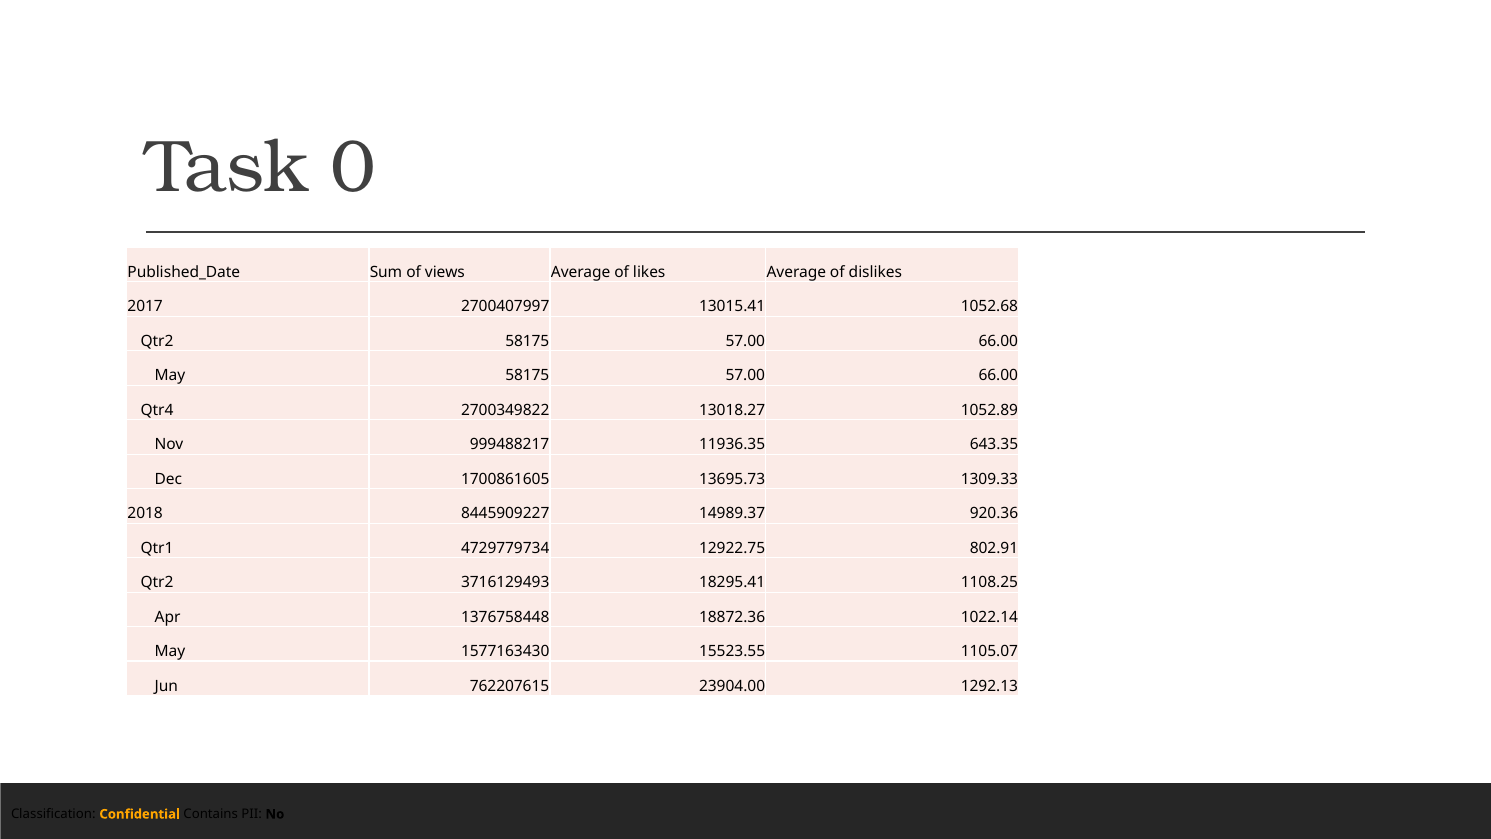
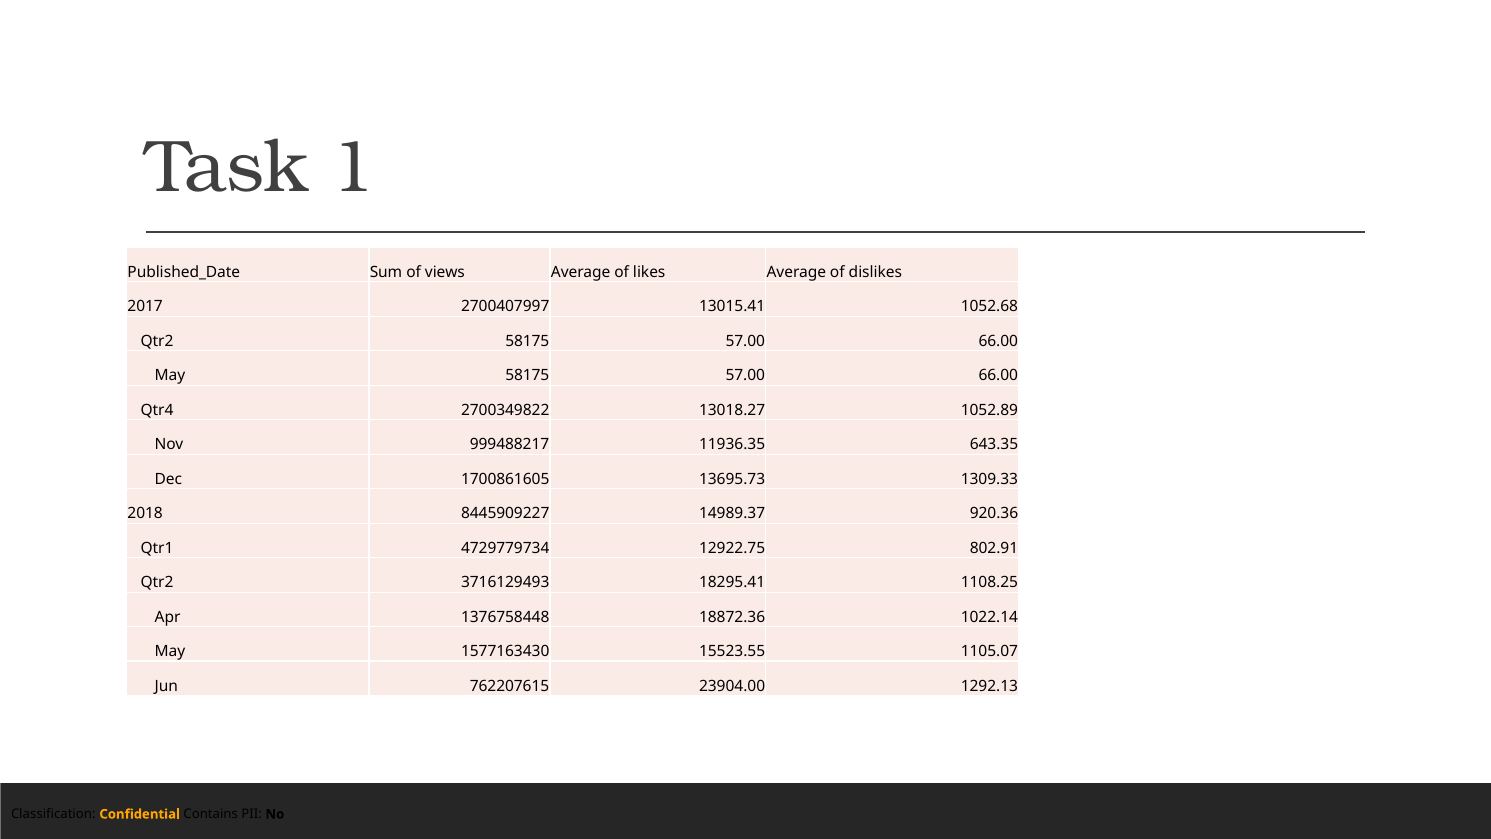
0: 0 -> 1 (353, 167)
